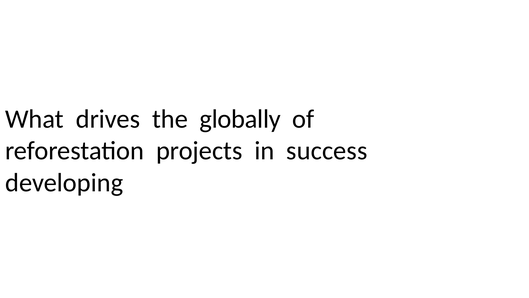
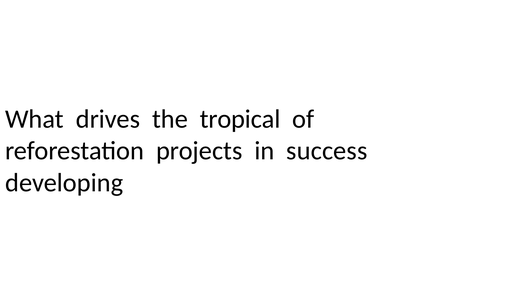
globally: globally -> tropical (240, 119)
